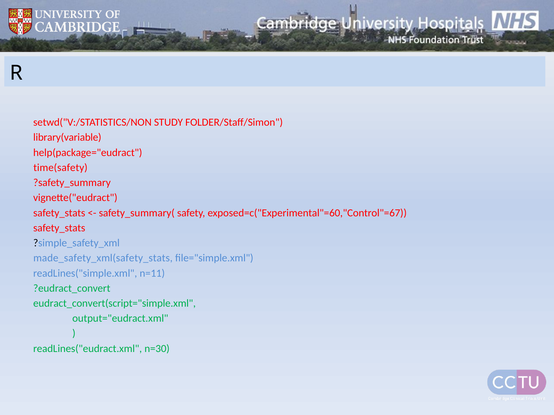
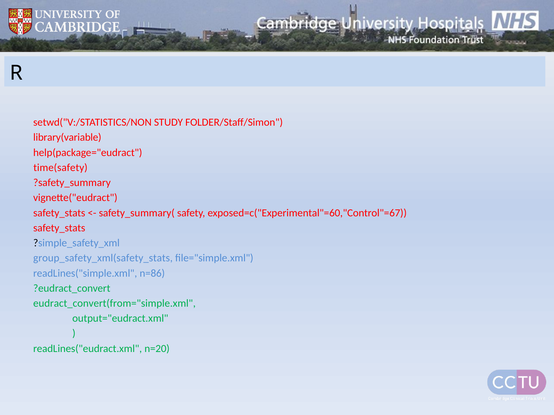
made_safety_xml(safety_stats: made_safety_xml(safety_stats -> group_safety_xml(safety_stats (103, 258)
n=11: n=11 -> n=86 (152, 273)
eudract_convert(script="simple.xml: eudract_convert(script="simple.xml -> eudract_convert(from="simple.xml (114, 304)
n=30: n=30 -> n=20 (157, 349)
